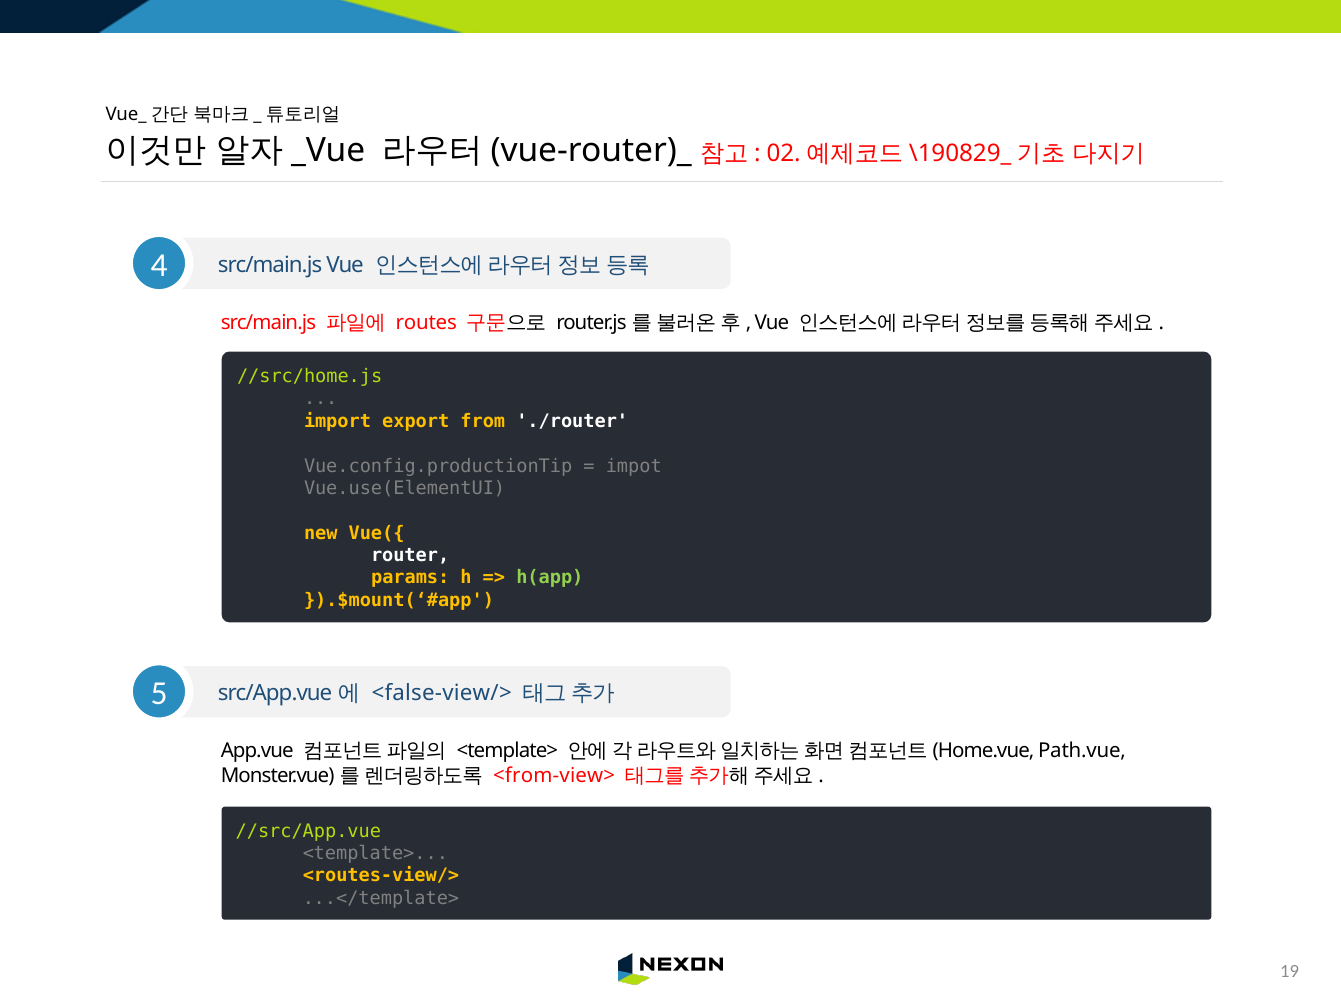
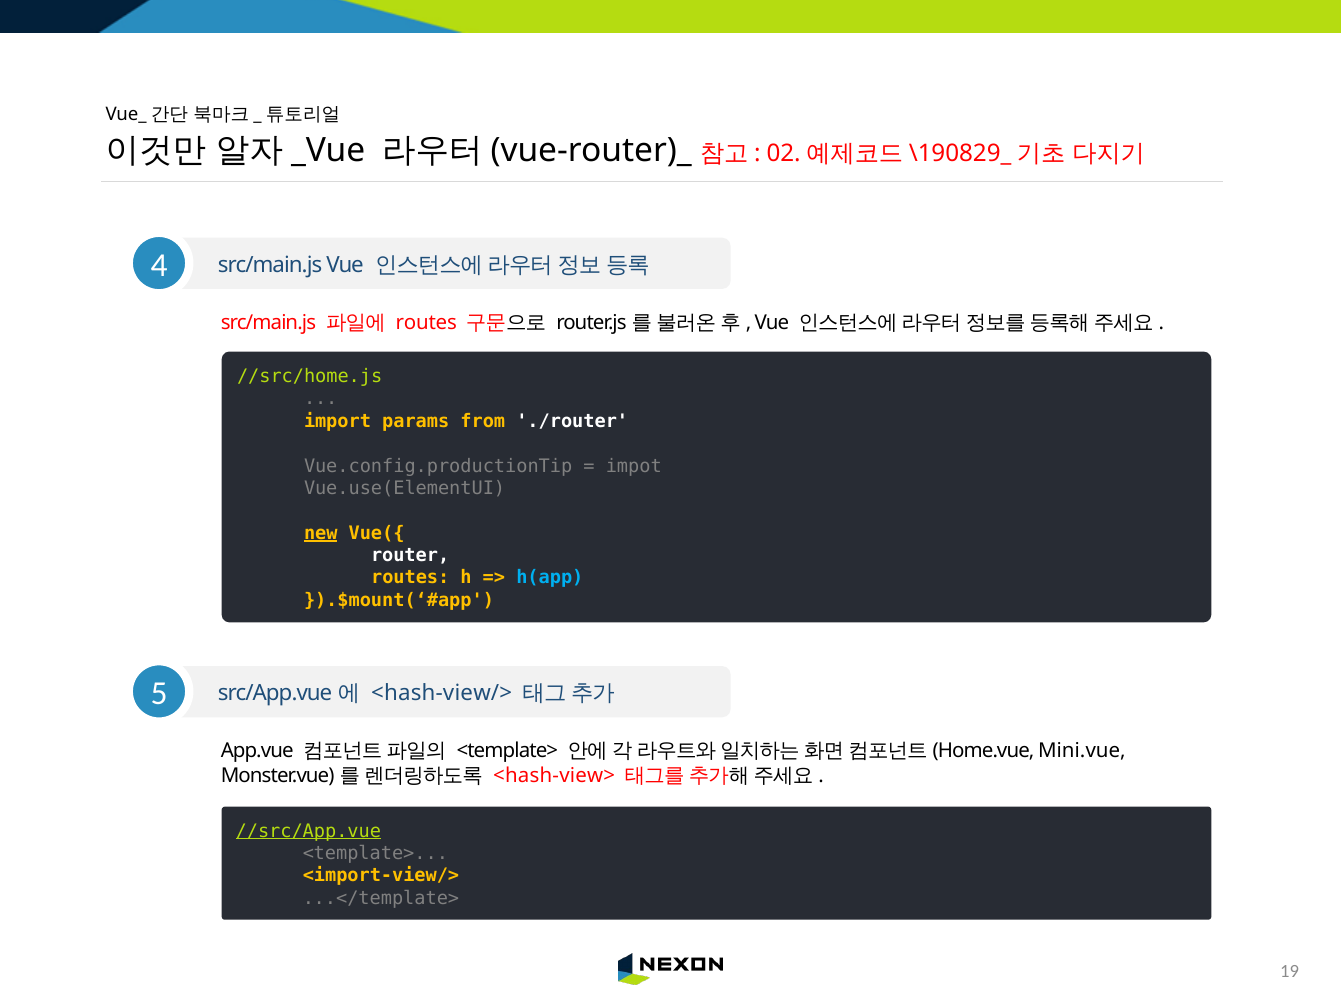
export: export -> params (416, 421)
new underline: none -> present (321, 533)
params: params -> routes (410, 578)
h(app colour: light green -> light blue (550, 578)
<false-view/>: <false-view/> -> <hash-view/> (442, 694)
Path.vue: Path.vue -> Mini.vue (1082, 751)
<from-view>: <from-view> -> <hash-view> (554, 776)
//src/App.vue underline: none -> present (308, 832)
<routes-view/>: <routes-view/> -> <import-view/> (381, 876)
